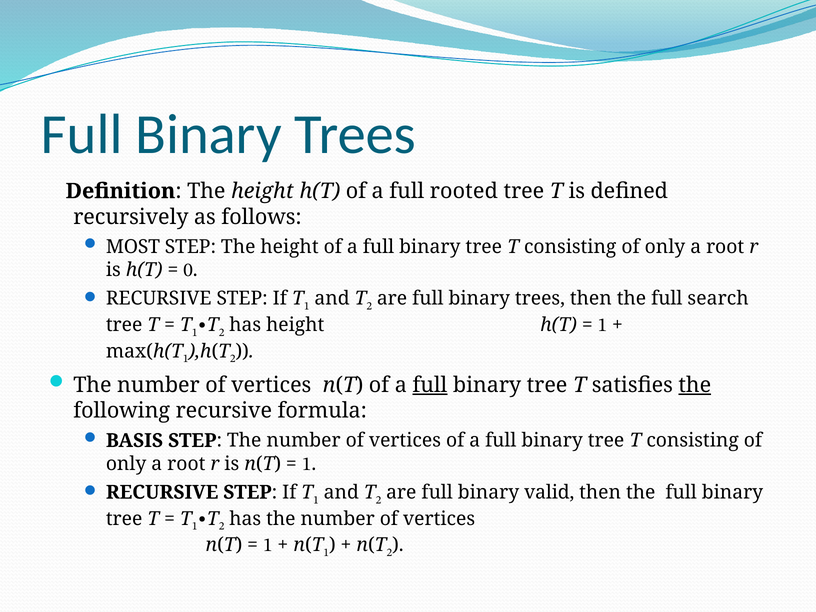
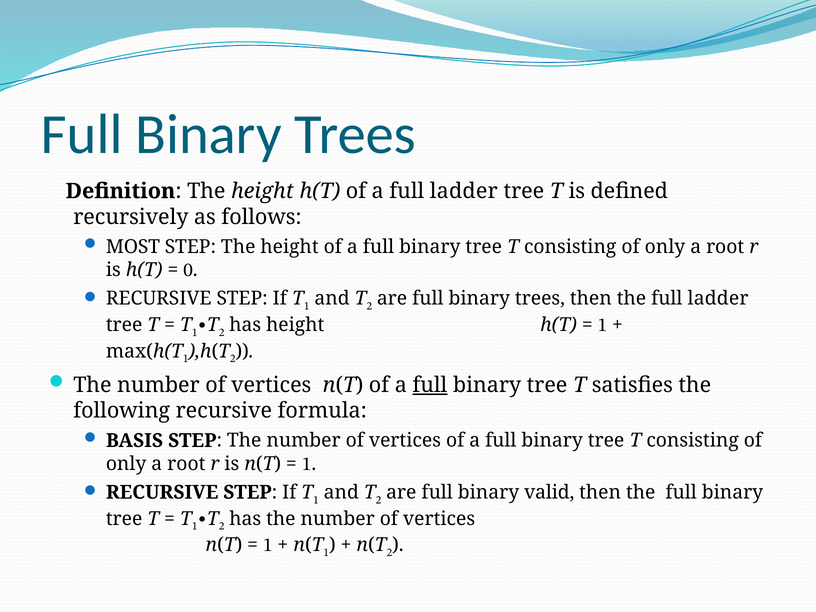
a full rooted: rooted -> ladder (464, 191)
the full search: search -> ladder (718, 298)
the underline: present -> none (695, 385)
